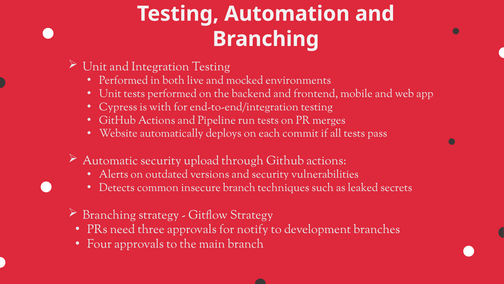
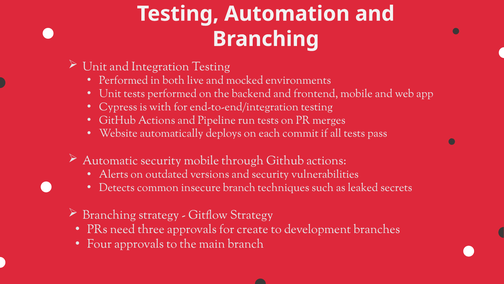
security upload: upload -> mobile (201, 160)
notify: notify -> create (253, 229)
